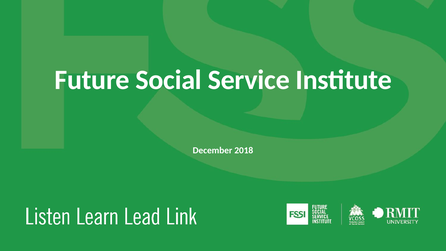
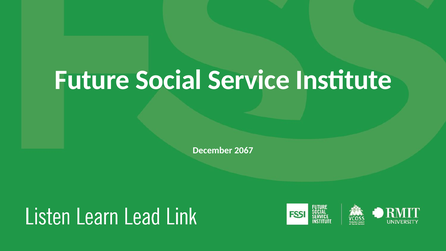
2018: 2018 -> 2067 (244, 150)
